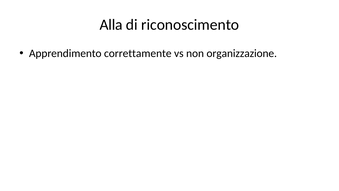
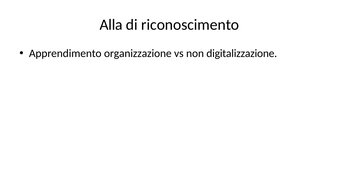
correttamente: correttamente -> organizzazione (138, 53)
organizzazione: organizzazione -> digitalizzazione (242, 53)
